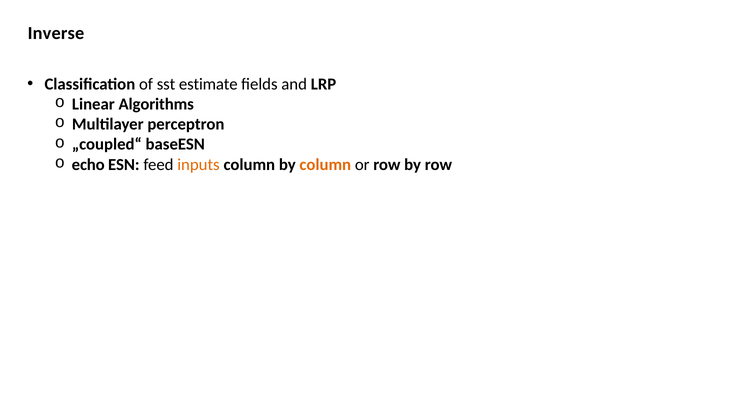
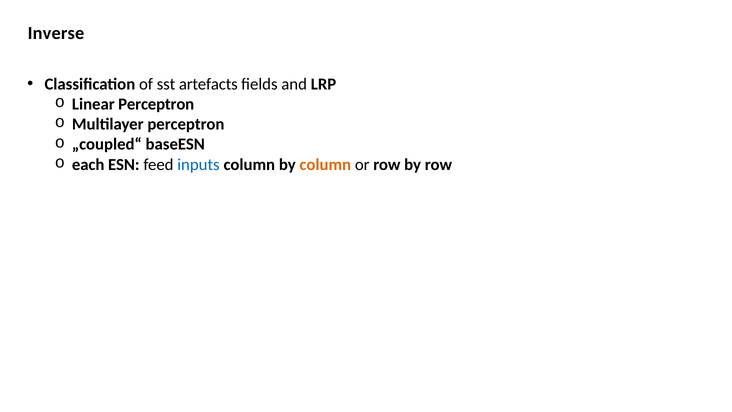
estimate: estimate -> artefacts (208, 84)
Linear Algorithms: Algorithms -> Perceptron (156, 104)
echo: echo -> each (88, 164)
inputs colour: orange -> blue (198, 164)
